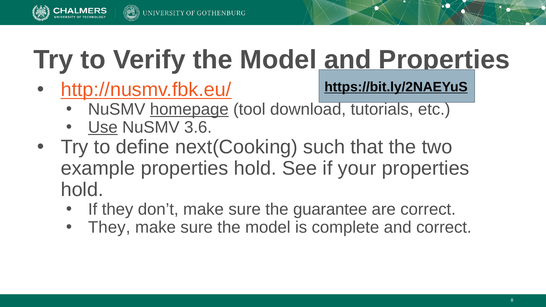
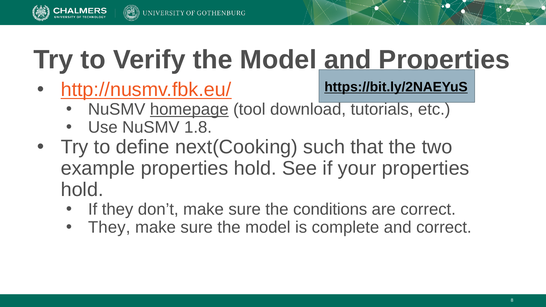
Use underline: present -> none (103, 127)
3.6: 3.6 -> 1.8 (198, 127)
guarantee: guarantee -> conditions (330, 209)
